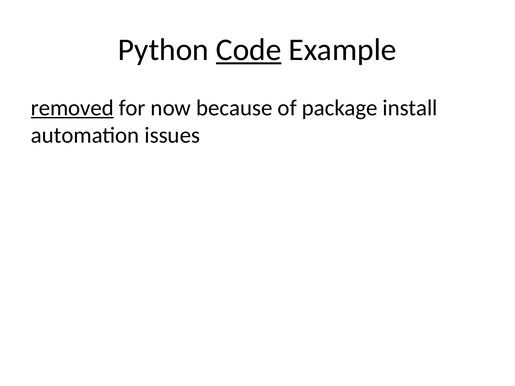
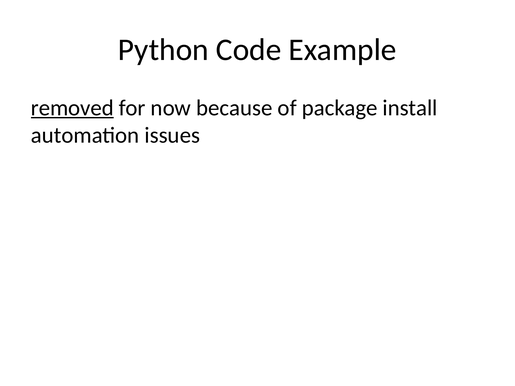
Code underline: present -> none (249, 50)
